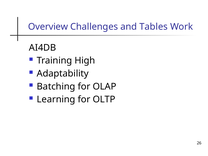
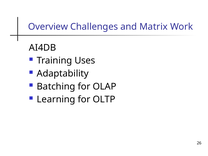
Tables: Tables -> Matrix (154, 27)
High: High -> Uses (85, 61)
